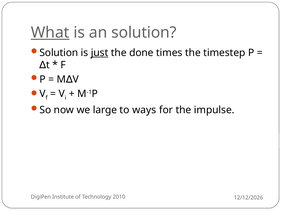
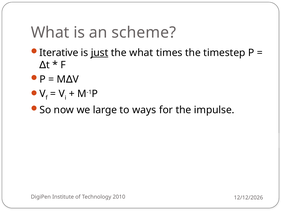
What underline: present -> none (50, 32)
an solution: solution -> scheme (144, 32)
Solution: Solution -> Iterative (59, 53)
the done: done -> what (141, 53)
